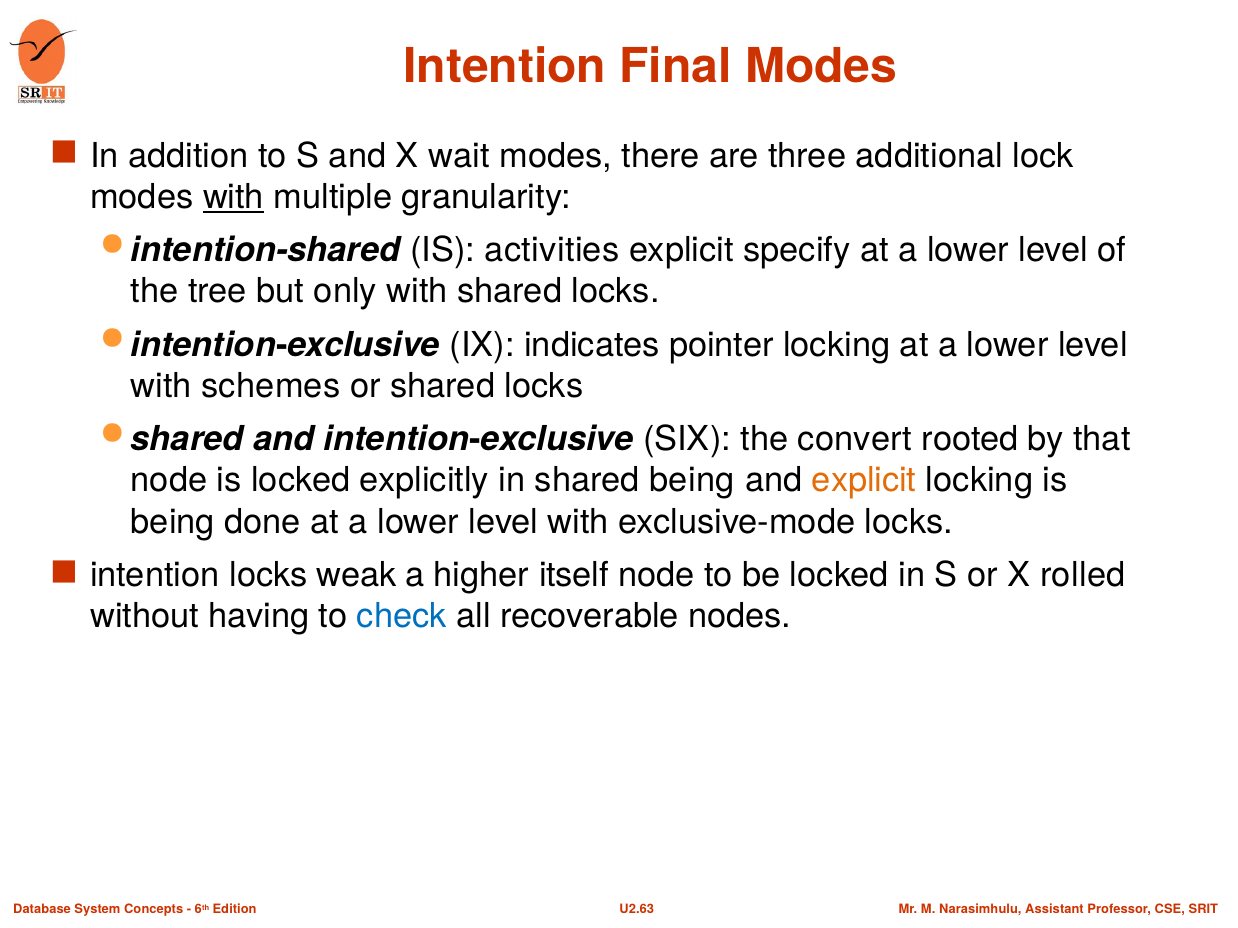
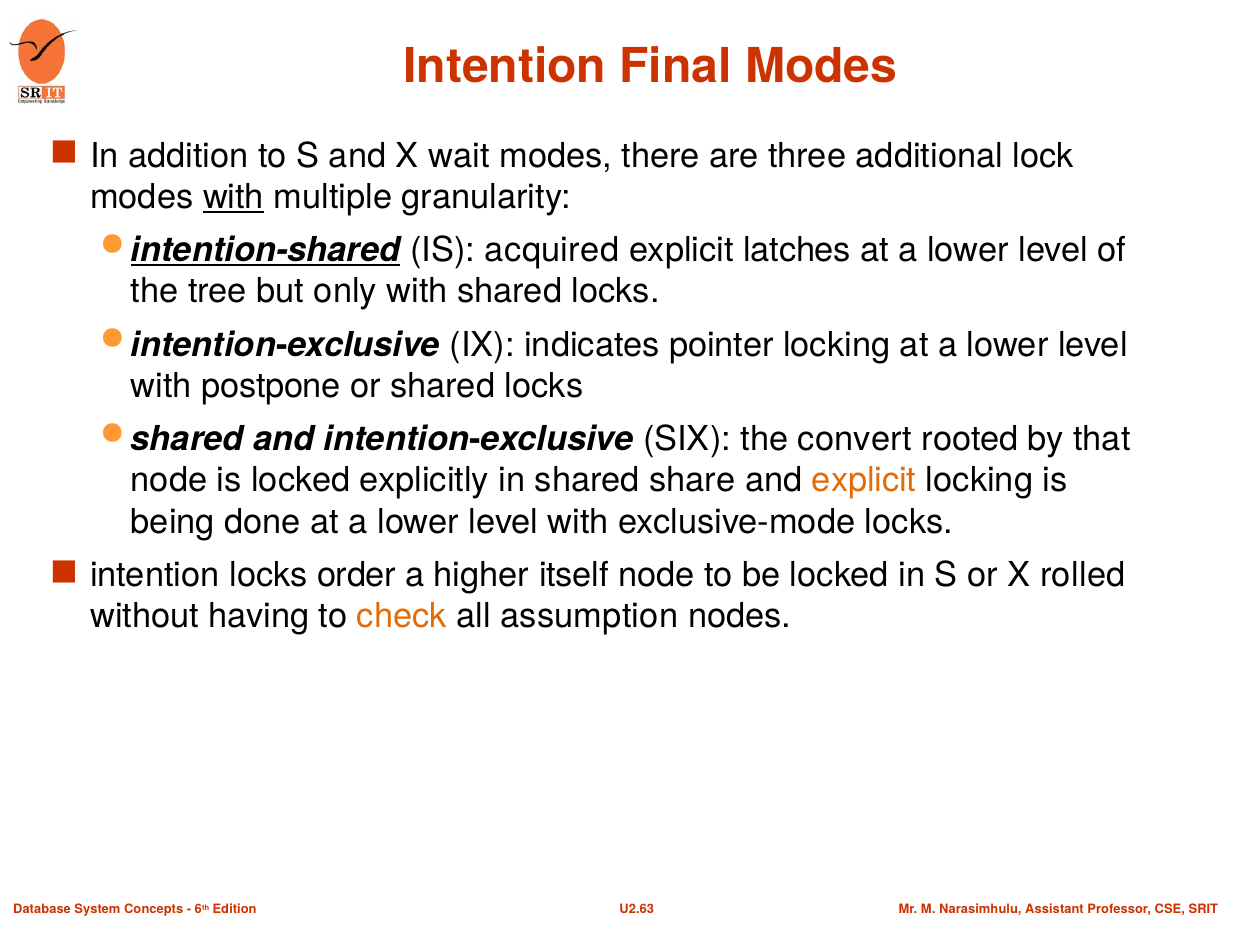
intention-shared underline: none -> present (266, 250)
activities: activities -> acquired (552, 250)
specify: specify -> latches (797, 250)
schemes: schemes -> postpone (271, 386)
shared being: being -> share (692, 481)
weak: weak -> order (357, 575)
check colour: blue -> orange (402, 617)
recoverable: recoverable -> assumption (589, 617)
